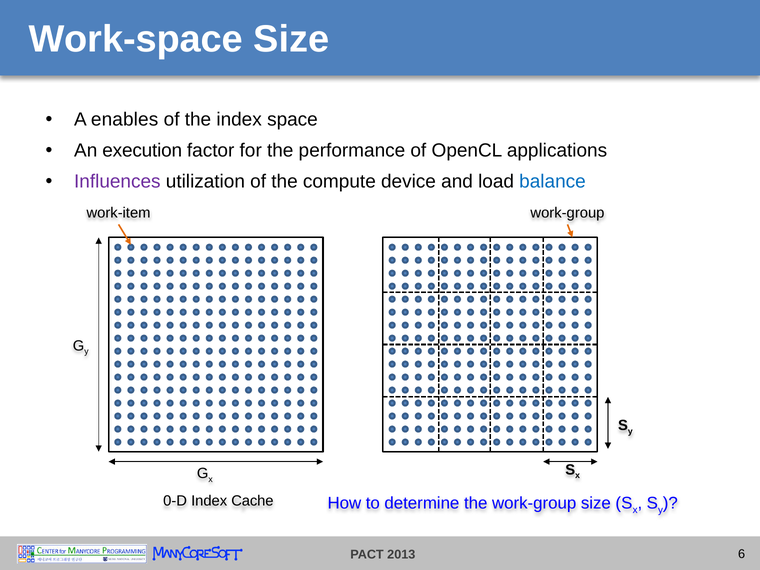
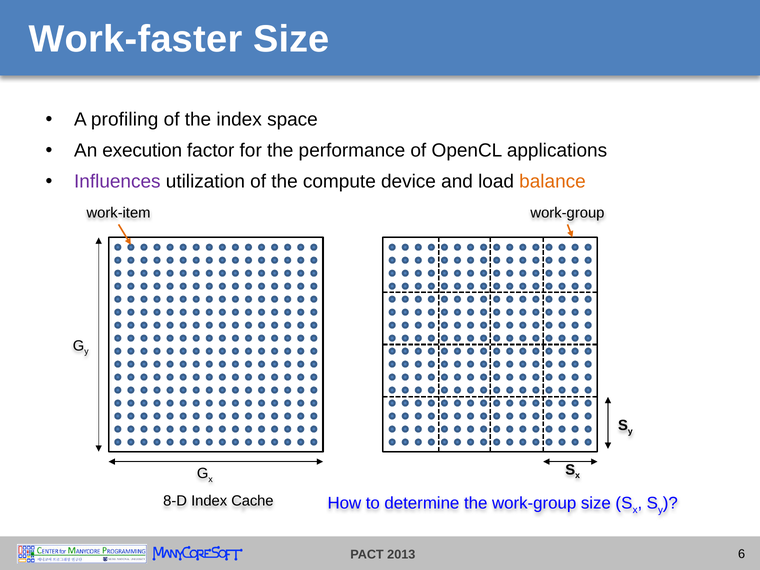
Work-space: Work-space -> Work-faster (136, 39)
enables: enables -> profiling (125, 120)
balance colour: blue -> orange (552, 182)
0-D: 0-D -> 8-D (175, 501)
